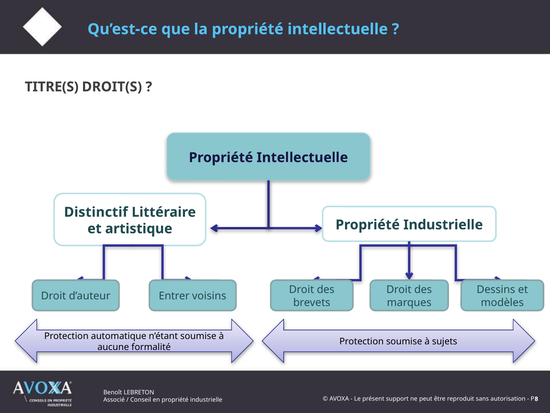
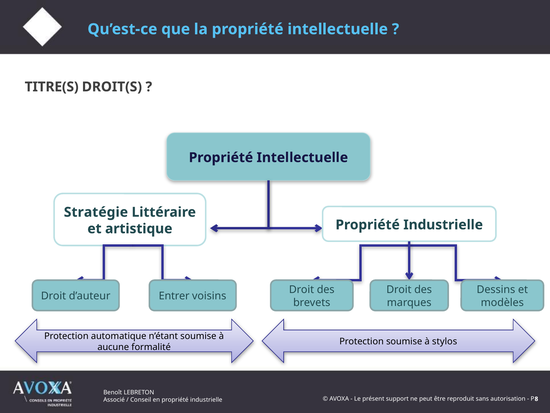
Distinctif: Distinctif -> Stratégie (96, 212)
sujets: sujets -> stylos (445, 341)
